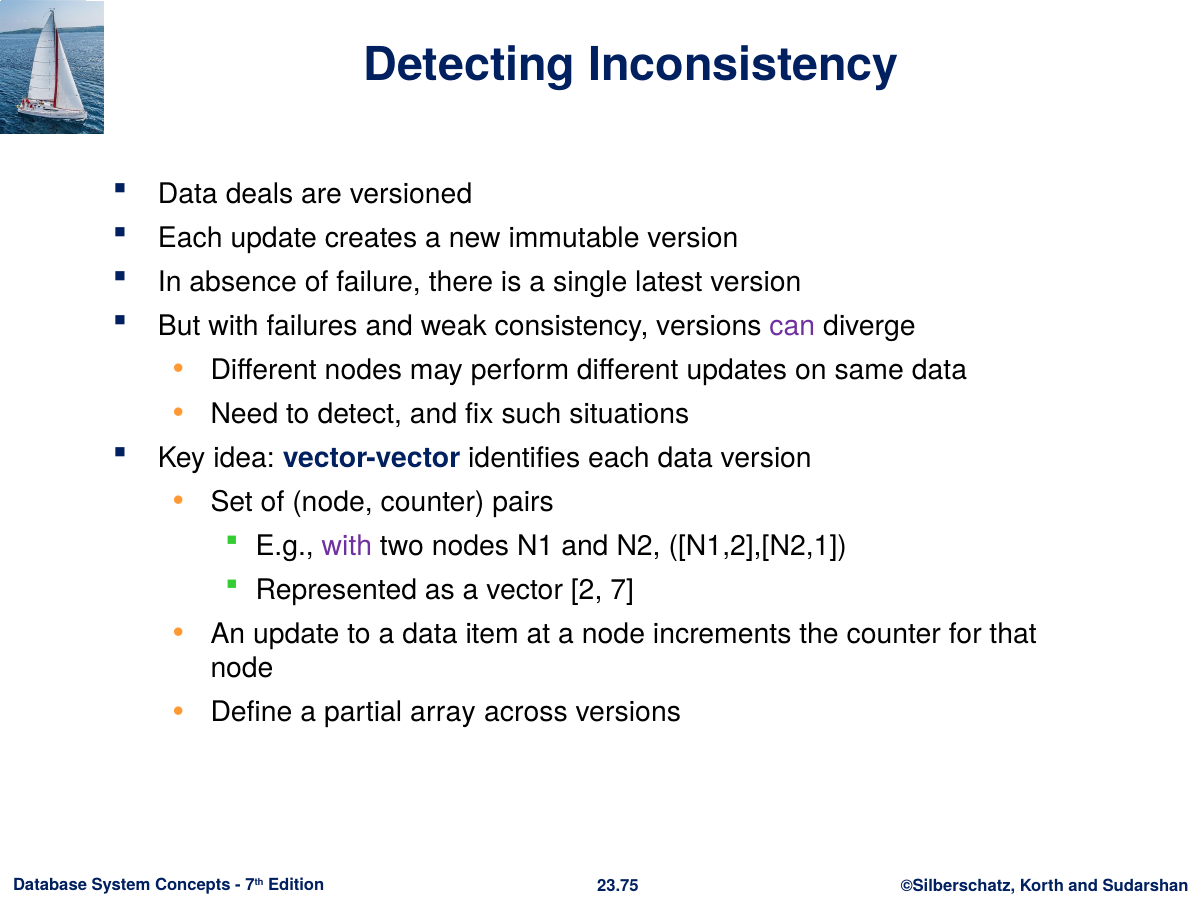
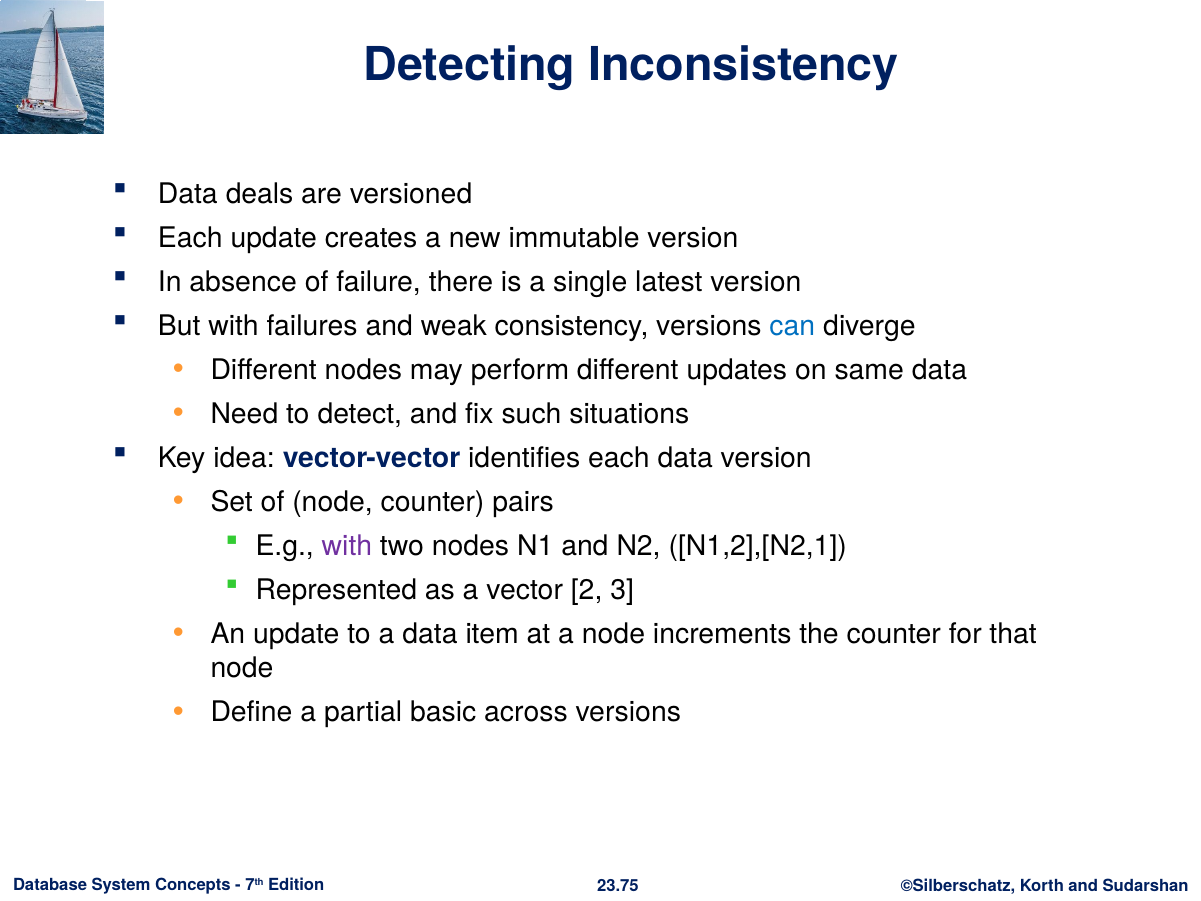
can colour: purple -> blue (792, 326)
7: 7 -> 3 (622, 590)
array: array -> basic (443, 712)
